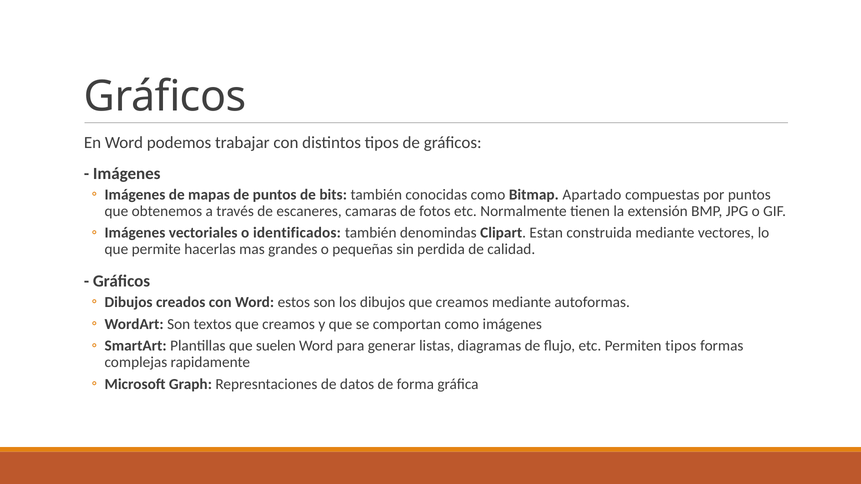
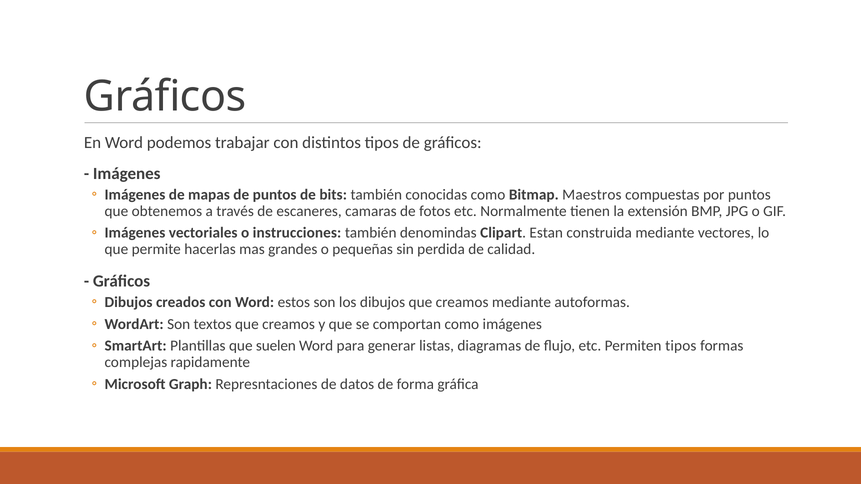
Apartado: Apartado -> Maestros (592, 195)
identificados: identificados -> instrucciones (297, 233)
